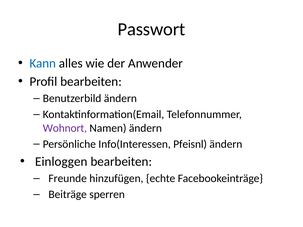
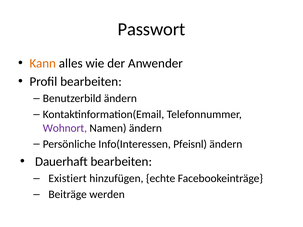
Kann colour: blue -> orange (43, 63)
Einloggen: Einloggen -> Dauerhaft (61, 162)
Freunde: Freunde -> Existiert (68, 179)
sperren: sperren -> werden (107, 195)
